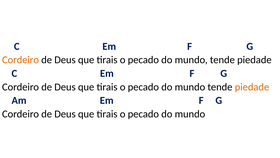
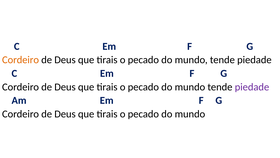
piedade colour: orange -> purple (252, 87)
